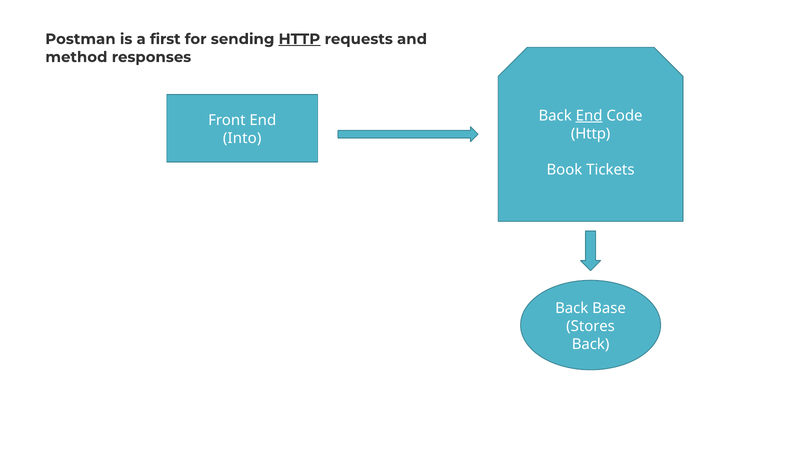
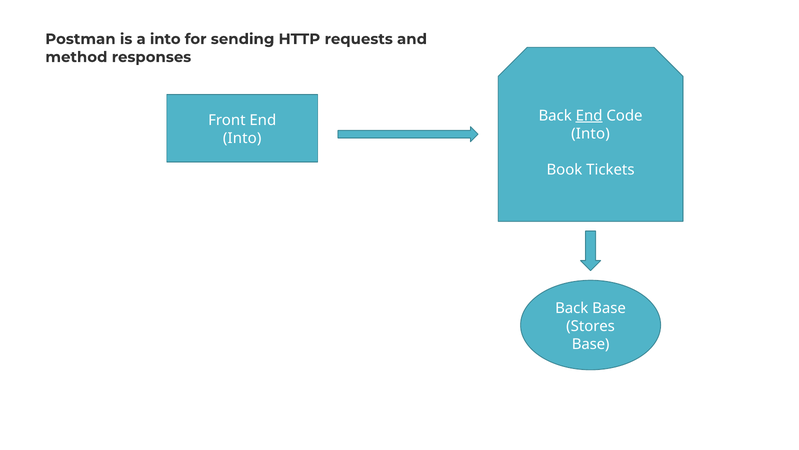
a first: first -> into (165, 39)
HTTP underline: present -> none (299, 39)
Http: Http -> Into (590, 133)
Back: Back -> Base (591, 344)
